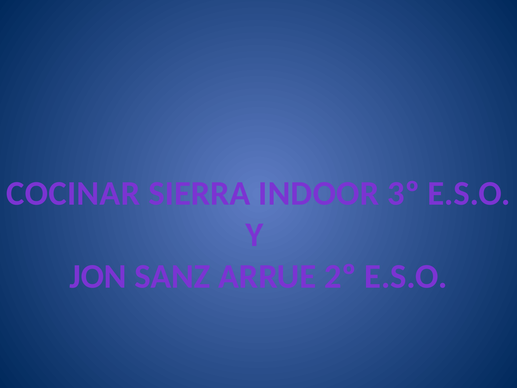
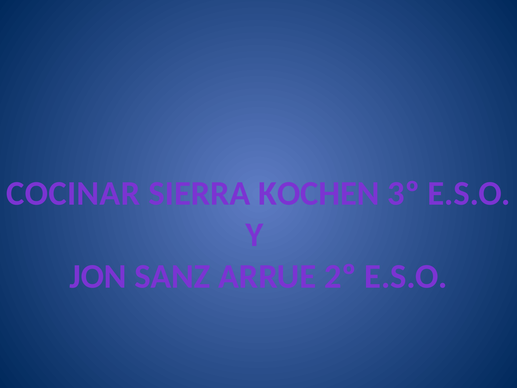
INDOOR: INDOOR -> KOCHEN (319, 193)
